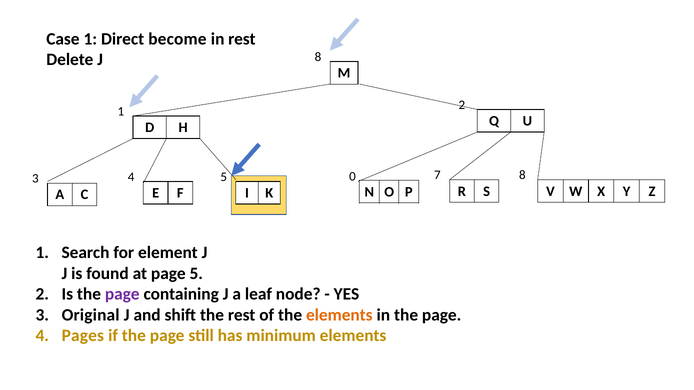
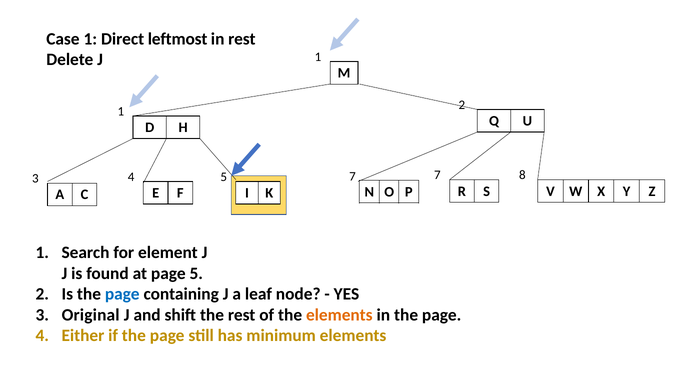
become: become -> leftmost (178, 39)
J 8: 8 -> 1 (318, 57)
5 0: 0 -> 7 (352, 177)
page colour: purple -> blue (122, 294)
Pages: Pages -> Either (83, 336)
